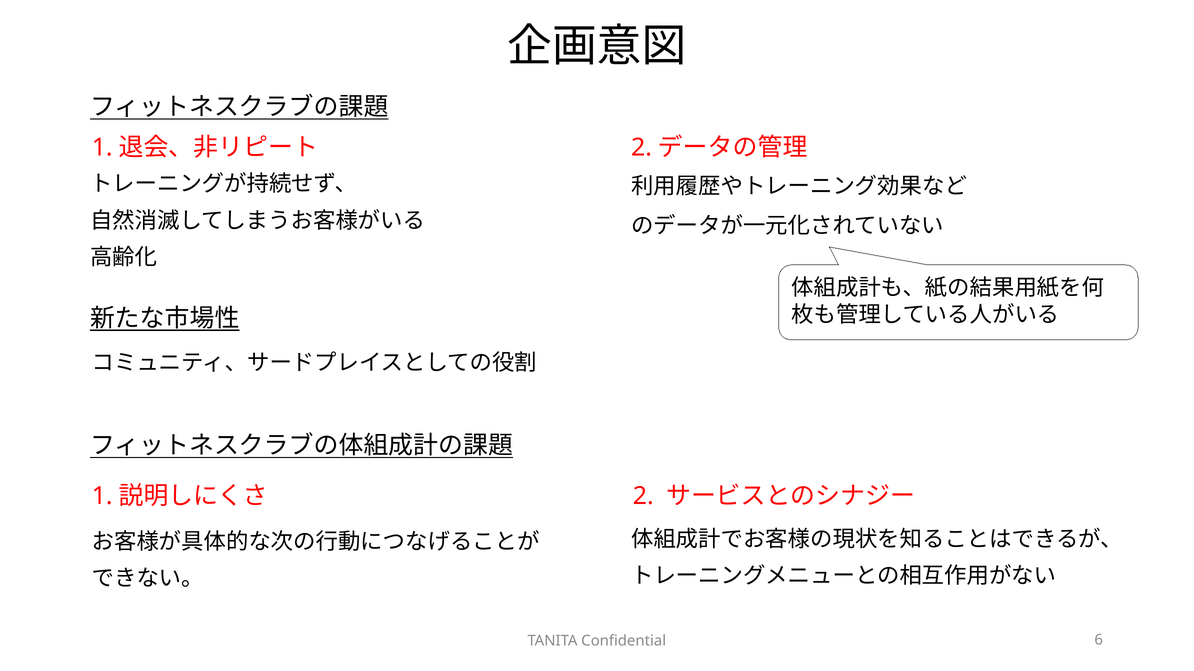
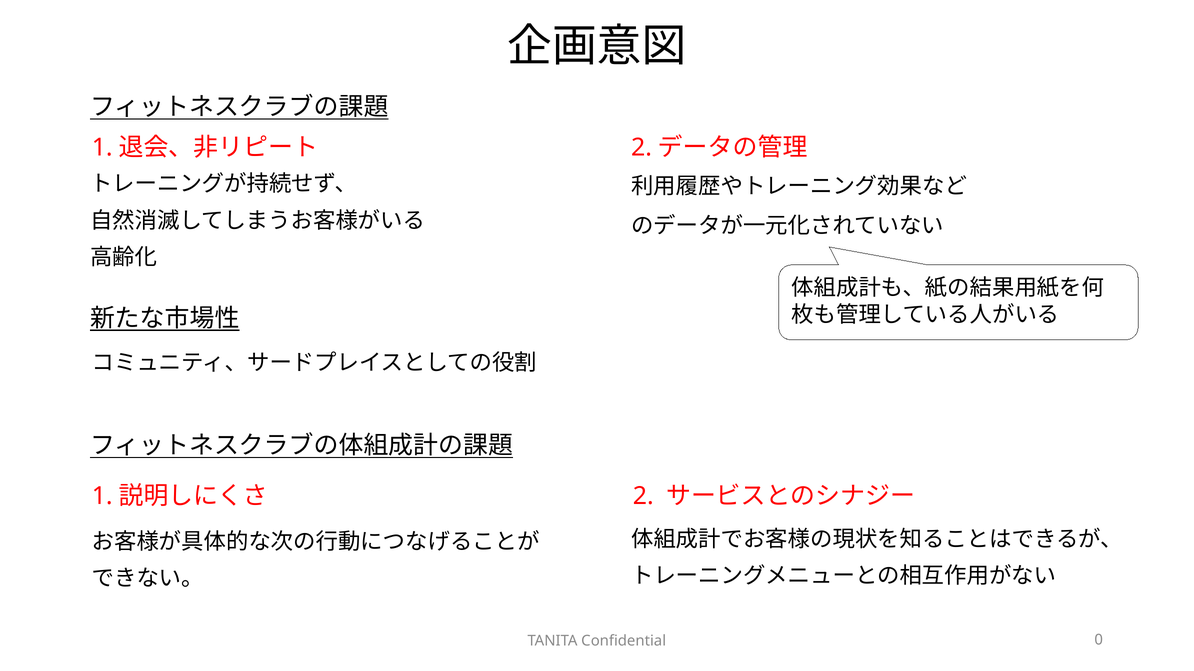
6: 6 -> 0 (1099, 640)
